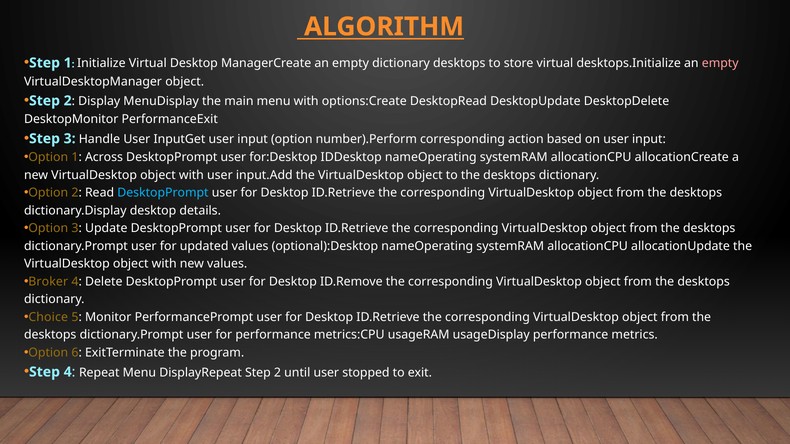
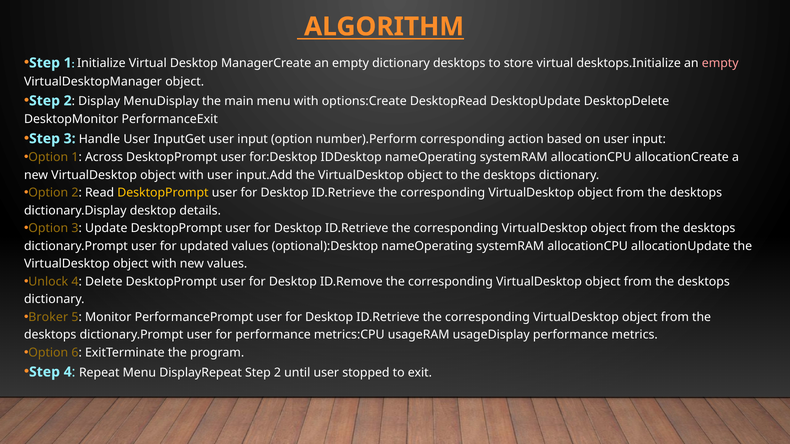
DesktopPrompt colour: light blue -> yellow (163, 193)
Broker: Broker -> Unlock (48, 282)
Choice: Choice -> Broker (48, 317)
